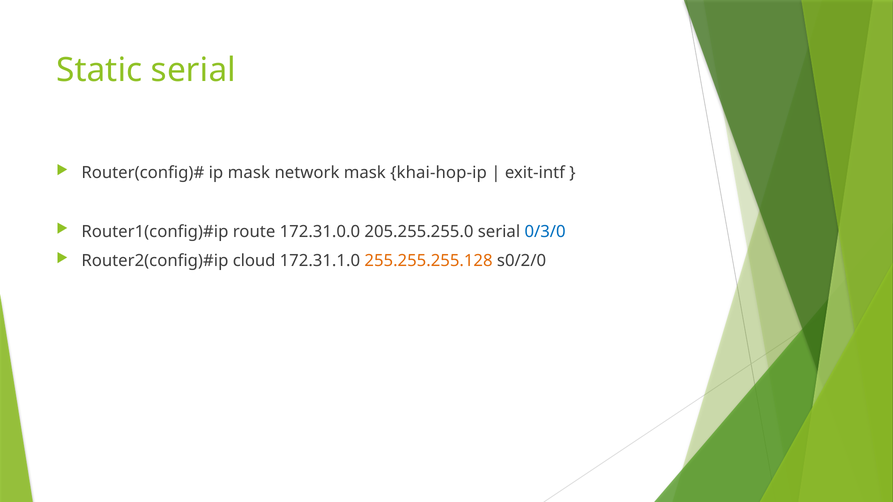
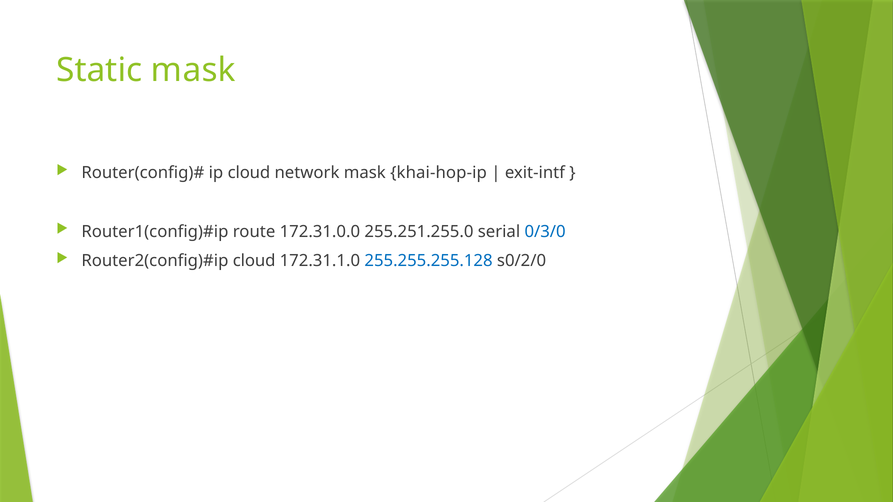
Static serial: serial -> mask (193, 70)
ip mask: mask -> cloud (249, 173)
205.255.255.0: 205.255.255.0 -> 255.251.255.0 (419, 232)
255.255.255.128 colour: orange -> blue (429, 261)
